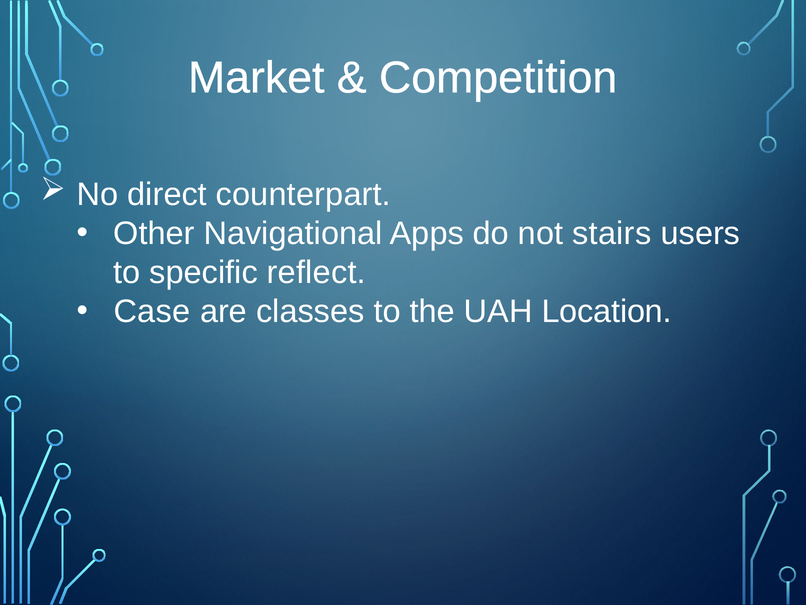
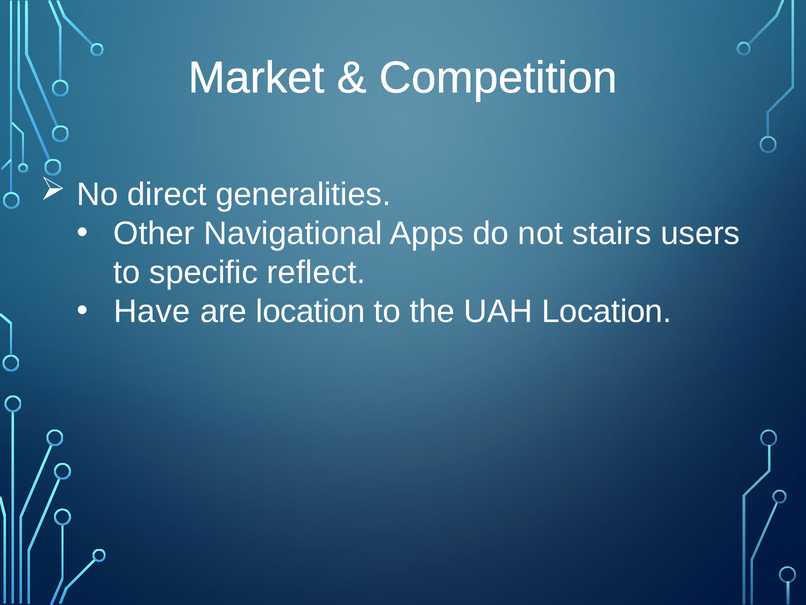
counterpart: counterpart -> generalities (303, 194)
Case: Case -> Have (152, 311)
are classes: classes -> location (310, 311)
